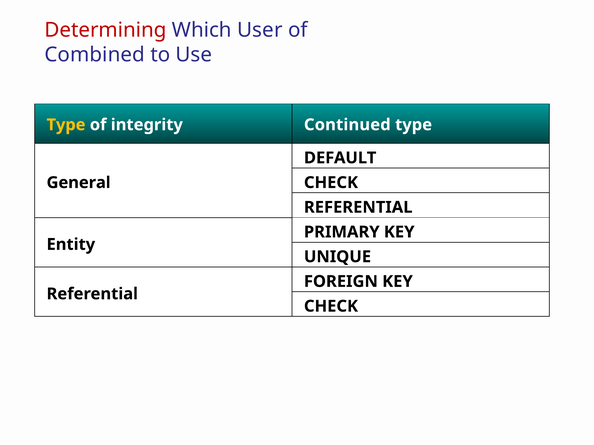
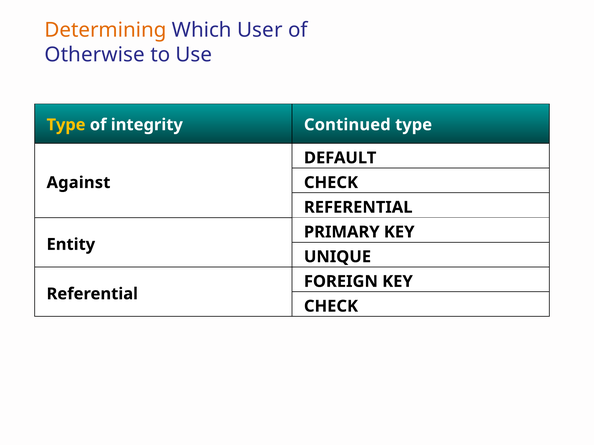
Determining colour: red -> orange (106, 30)
Combined: Combined -> Otherwise (95, 55)
General: General -> Against (78, 183)
